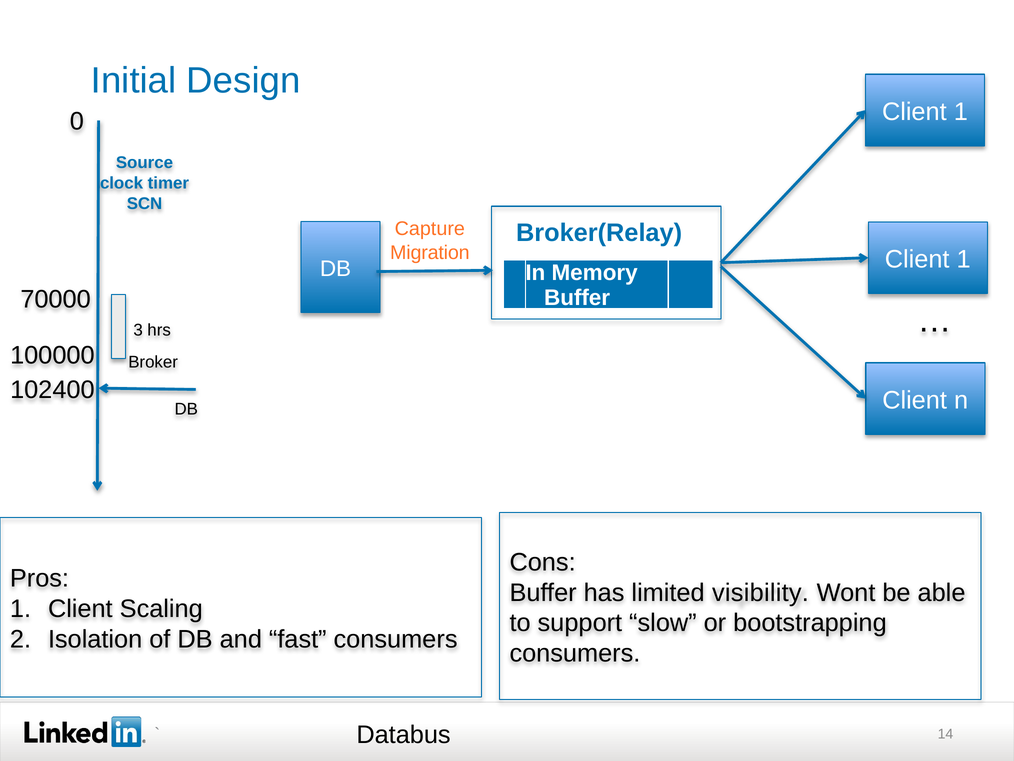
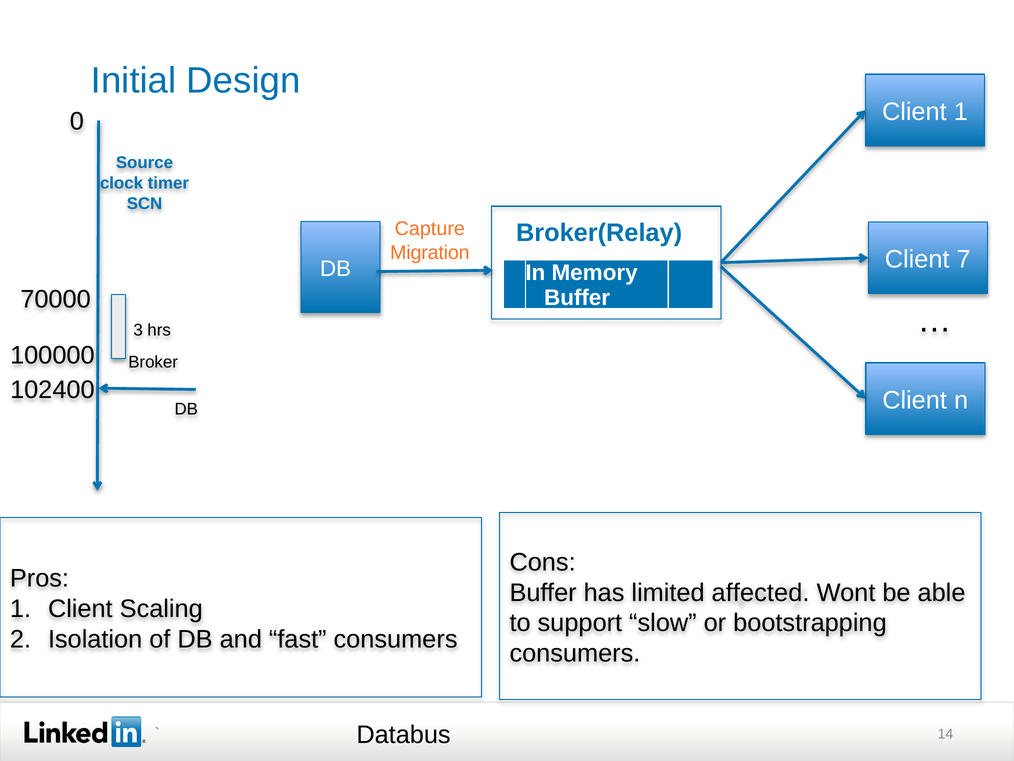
1: 1 -> 7 (964, 259)
visibility: visibility -> affected (761, 592)
